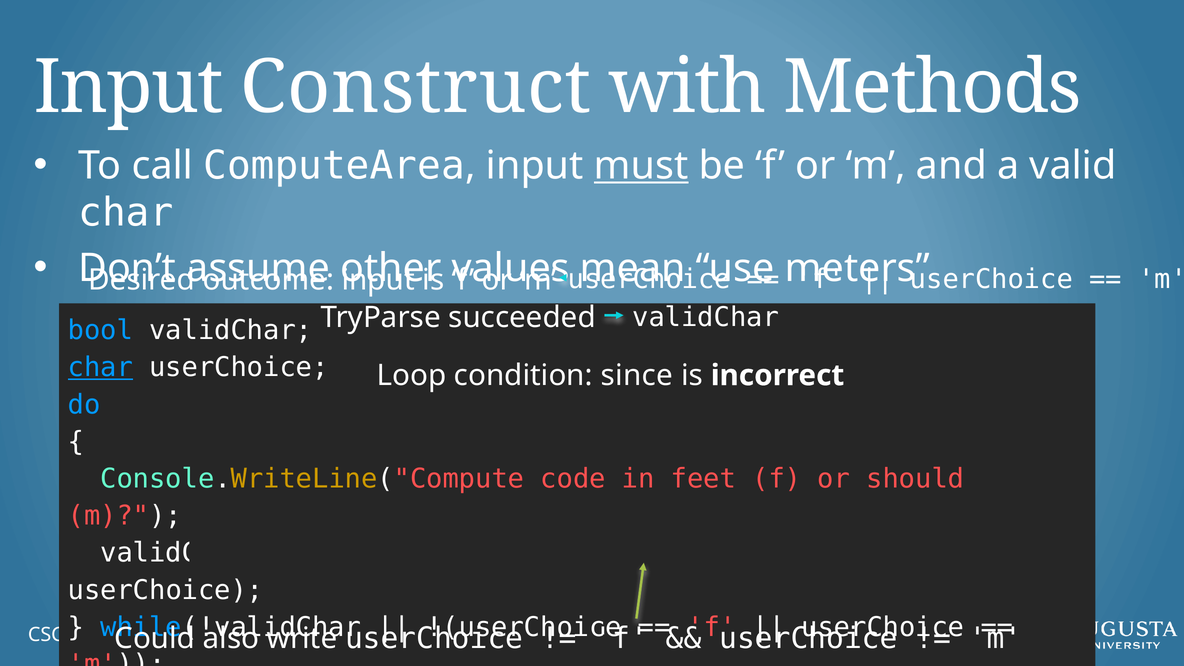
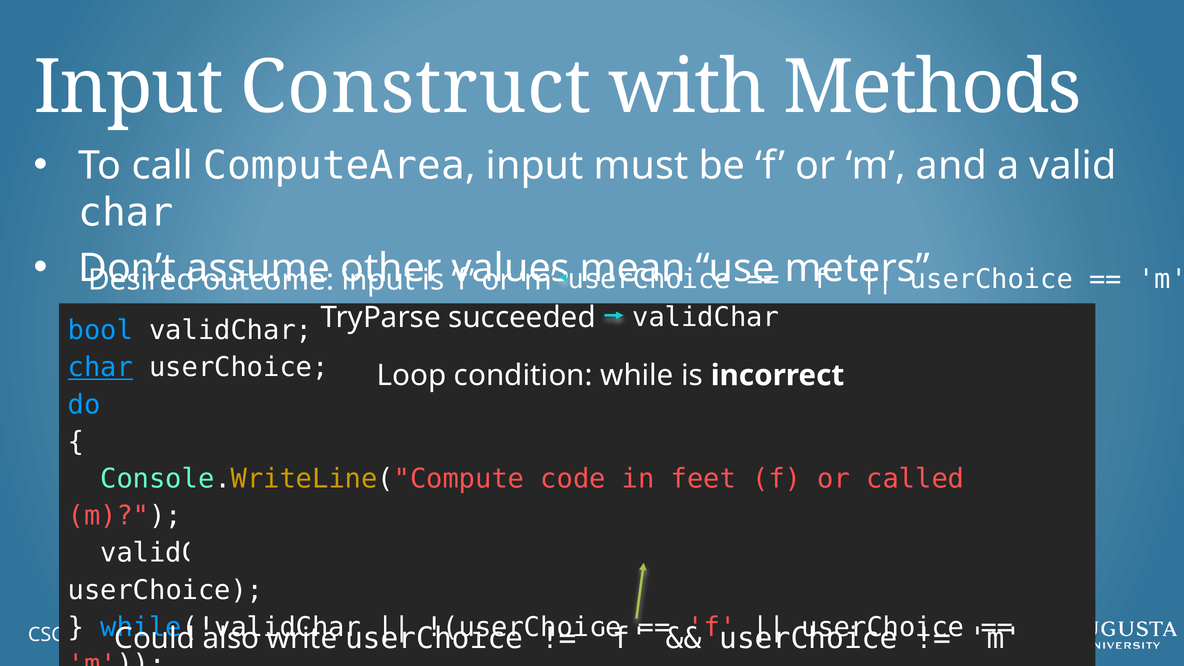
must underline: present -> none (641, 166)
since: since -> while (637, 376)
should: should -> called (915, 479)
